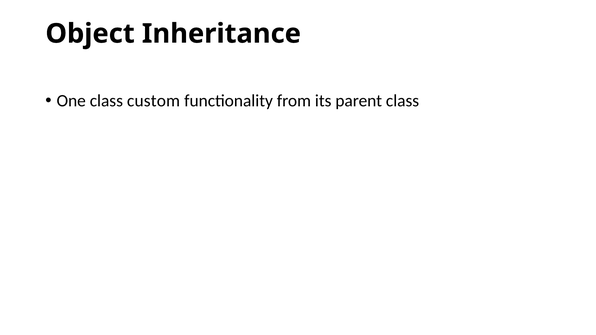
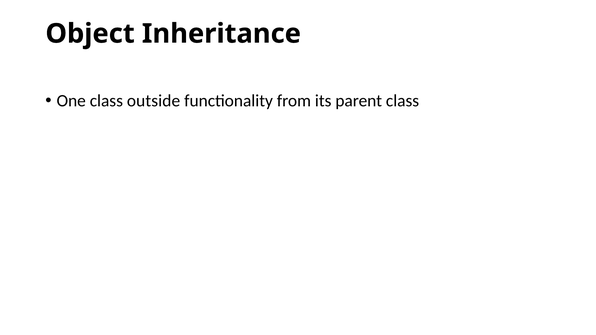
custom: custom -> outside (154, 101)
